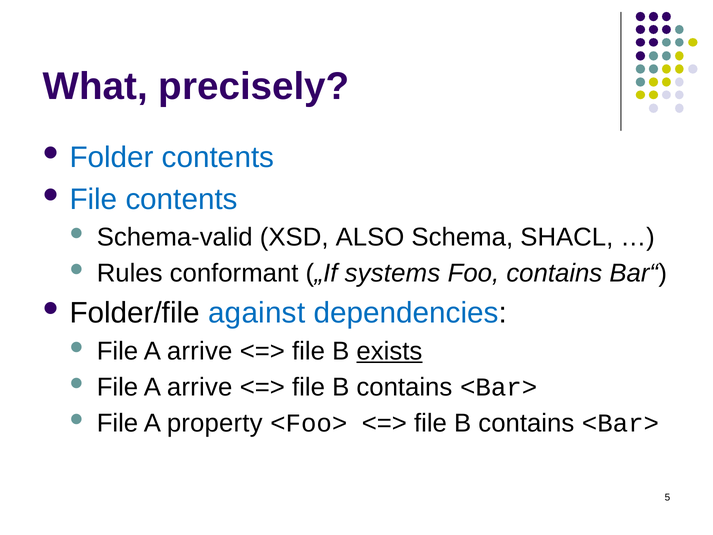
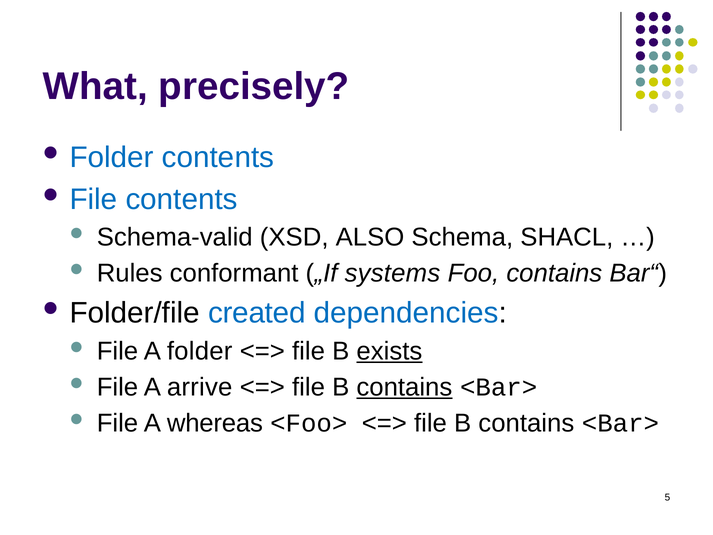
against: against -> created (257, 313)
arrive: arrive -> folder (200, 351)
contains underline: none -> present (404, 387)
property: property -> whereas (215, 423)
